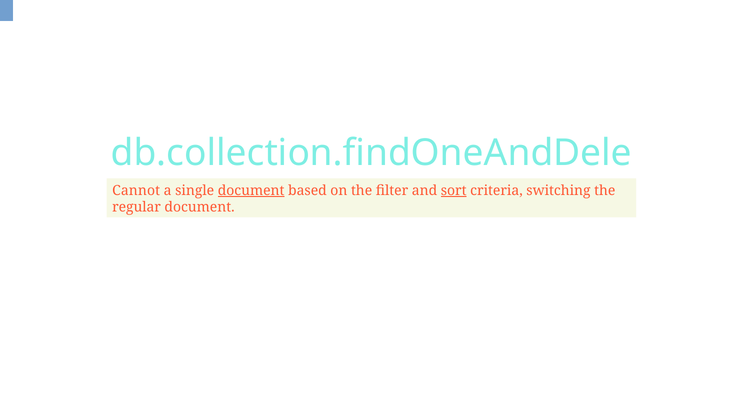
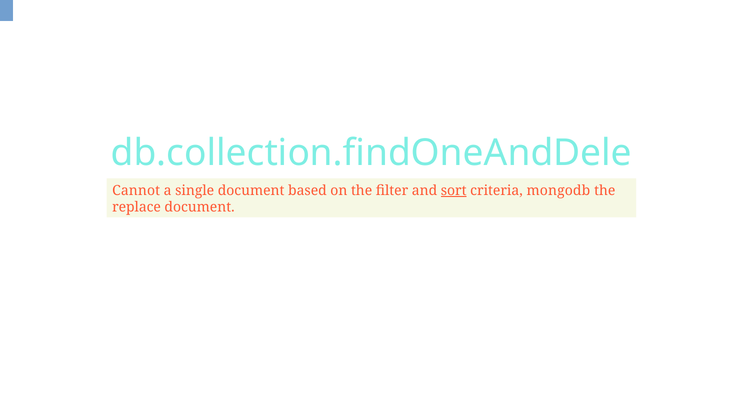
document underline: present -> none (251, 190)
switching: switching -> mongodb (558, 190)
regular: regular -> replace (137, 207)
